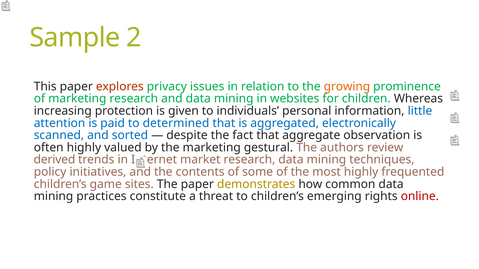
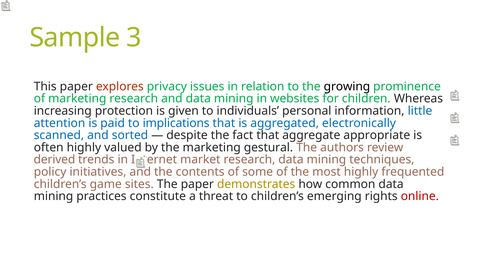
2: 2 -> 3 (134, 38)
growing colour: orange -> black (347, 87)
determined: determined -> implications (176, 123)
observation: observation -> appropriate (377, 136)
